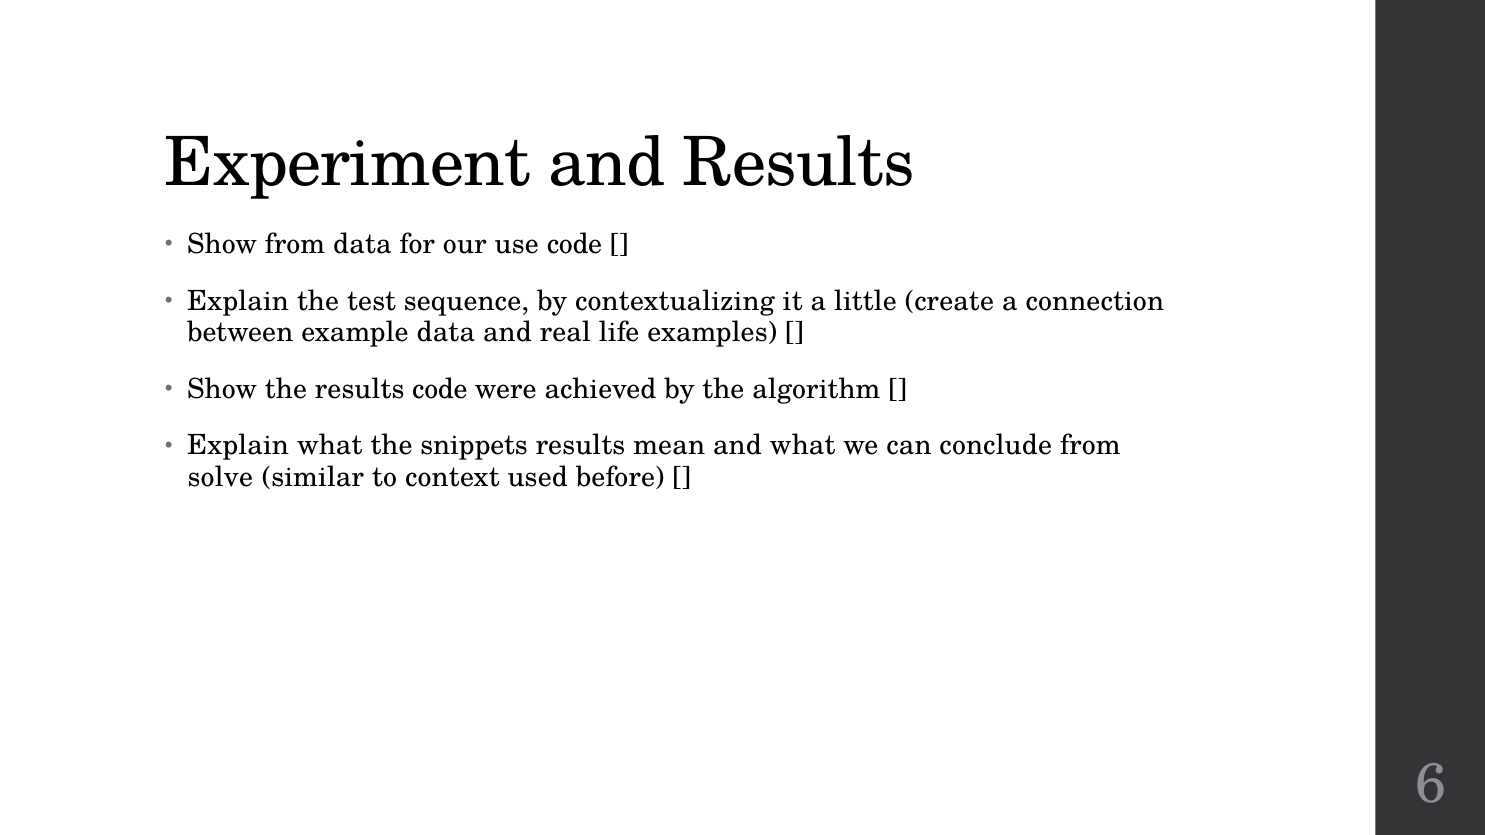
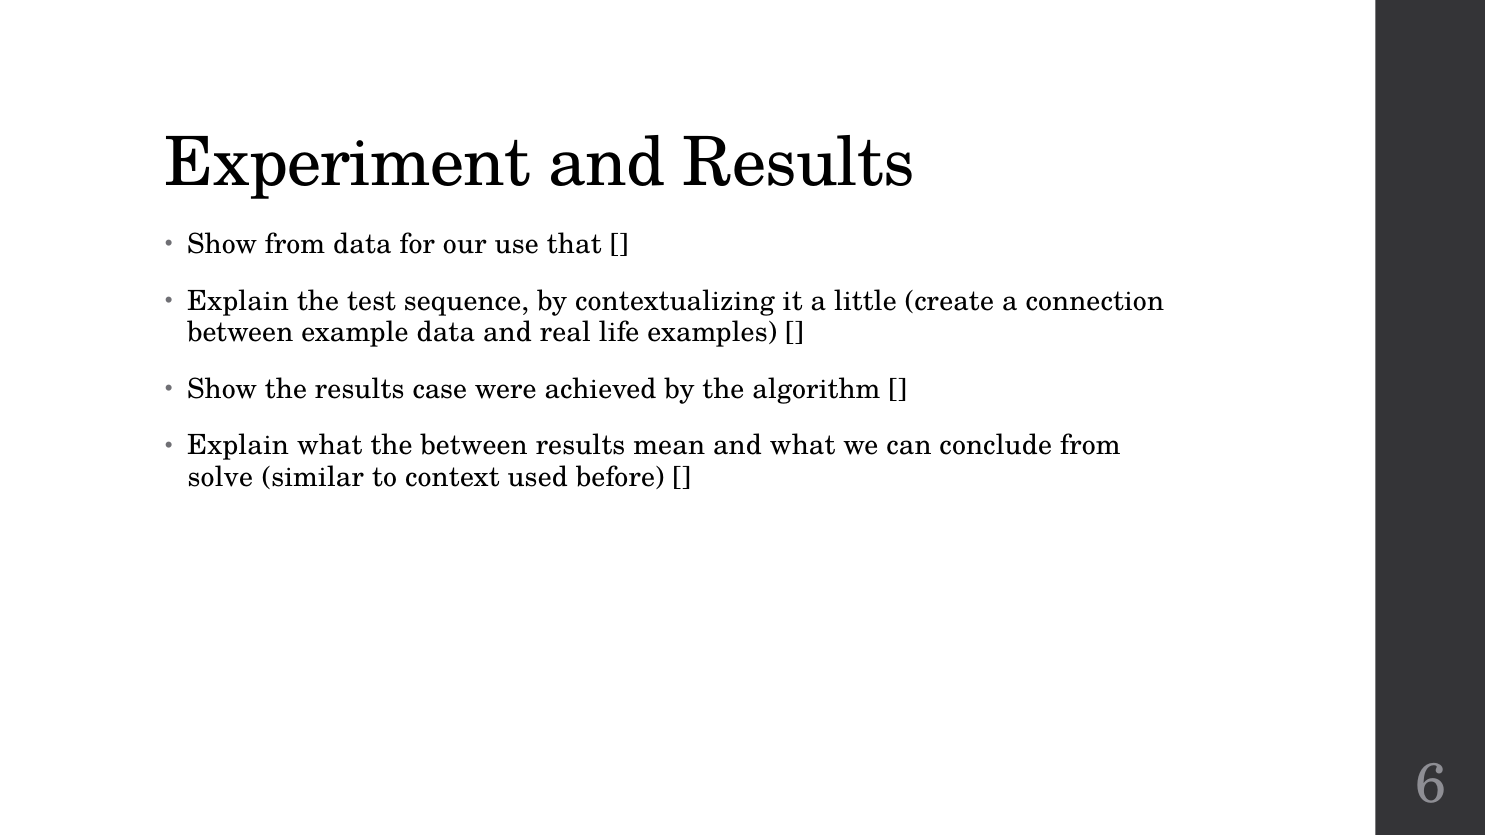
use code: code -> that (574, 245)
results code: code -> case (440, 389)
the snippets: snippets -> between (474, 446)
